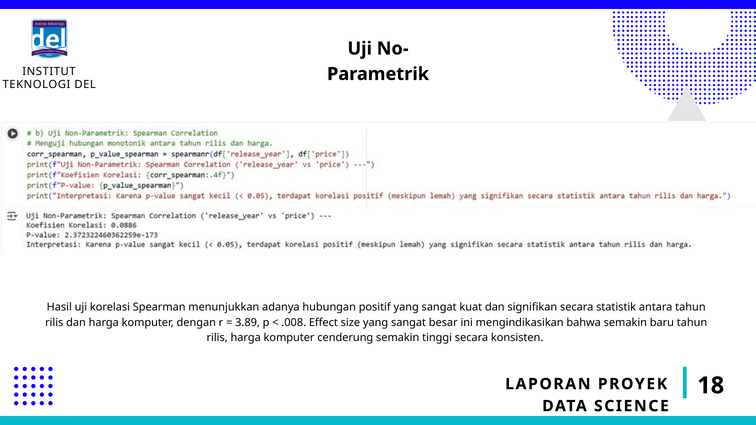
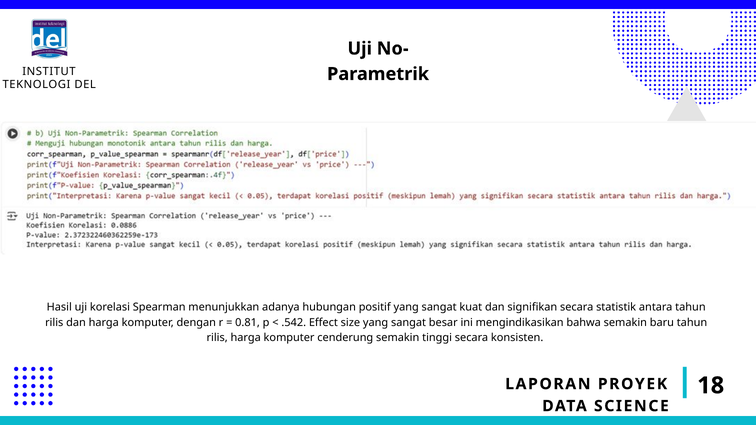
3.89: 3.89 -> 0.81 (248, 323)
.008: .008 -> .542 (294, 323)
